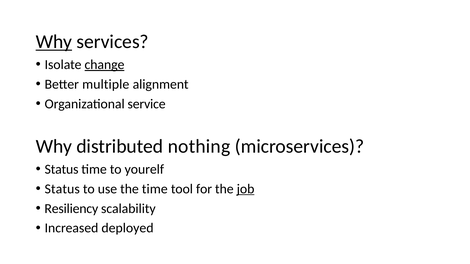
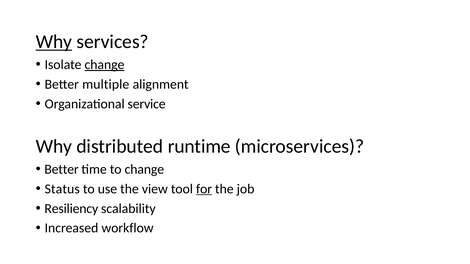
nothing: nothing -> runtime (199, 147)
Status: Status -> Better (62, 169)
to yourelf: yourelf -> change (144, 169)
the time: time -> view (155, 189)
for underline: none -> present (204, 189)
job underline: present -> none (246, 189)
deployed: deployed -> workflow (128, 228)
